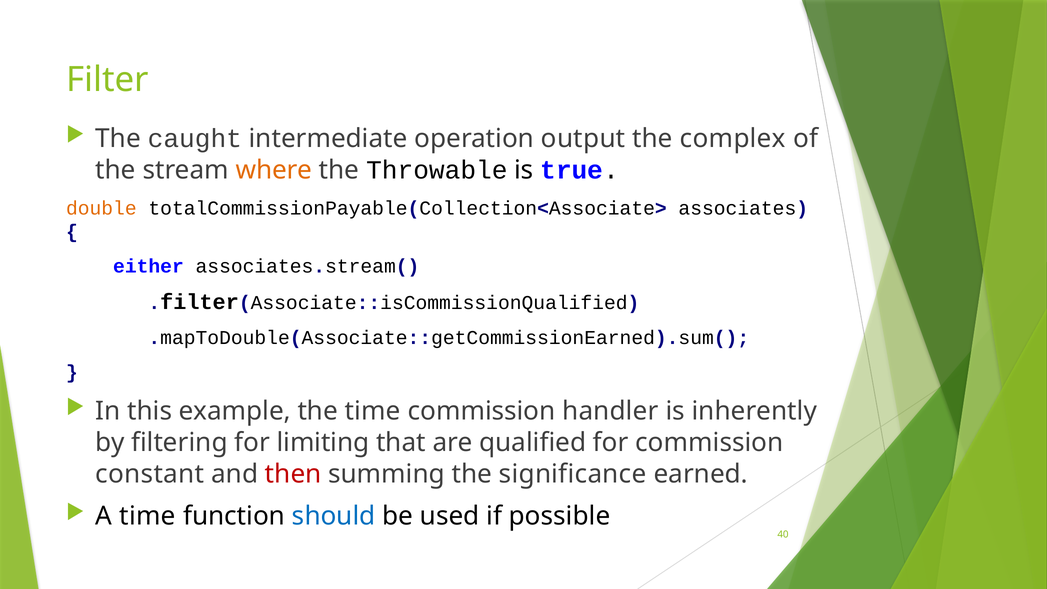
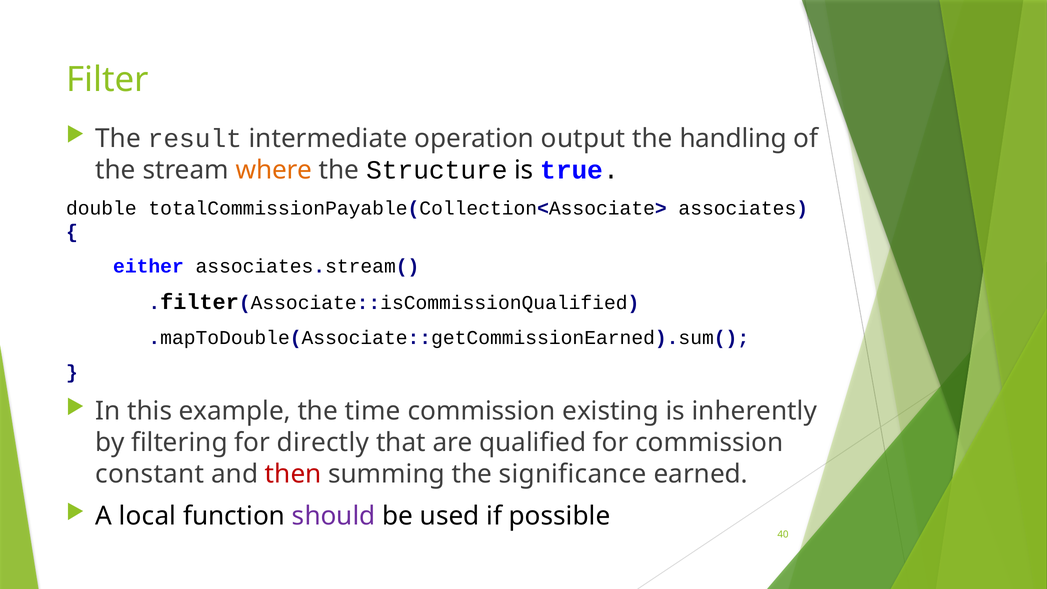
caught: caught -> result (195, 139)
complex: complex -> handling (733, 139)
Throwable: Throwable -> Structure (437, 170)
double colour: orange -> black (101, 208)
handler: handler -> existing (611, 411)
limiting: limiting -> directly (323, 442)
A time: time -> local (148, 516)
should colour: blue -> purple (334, 516)
